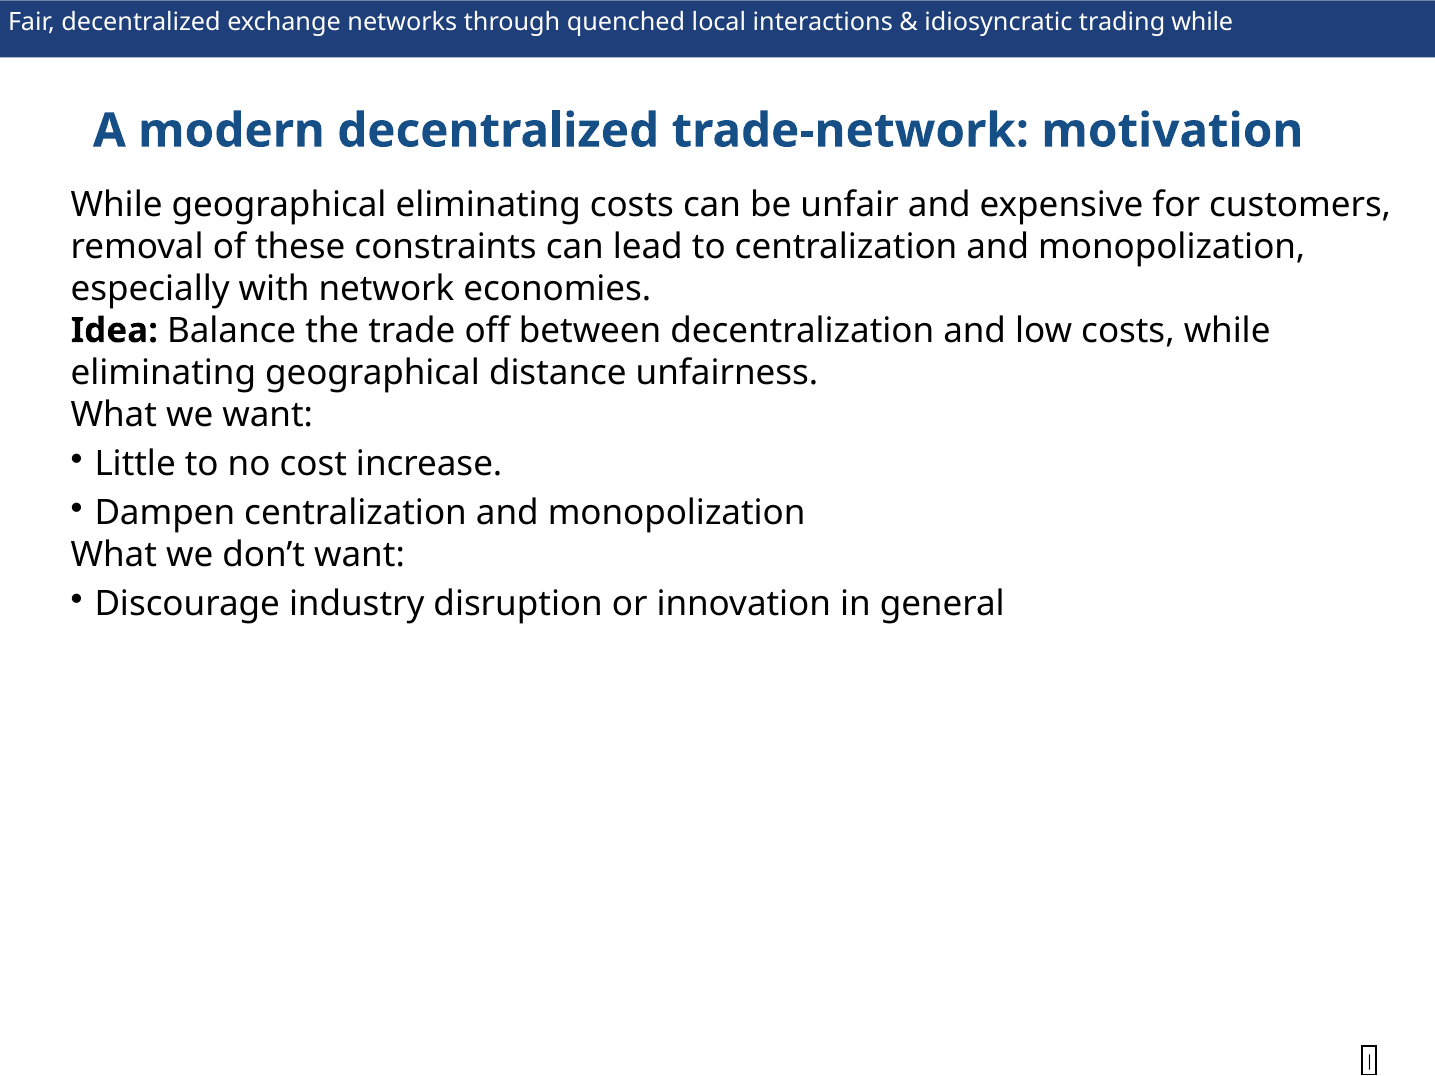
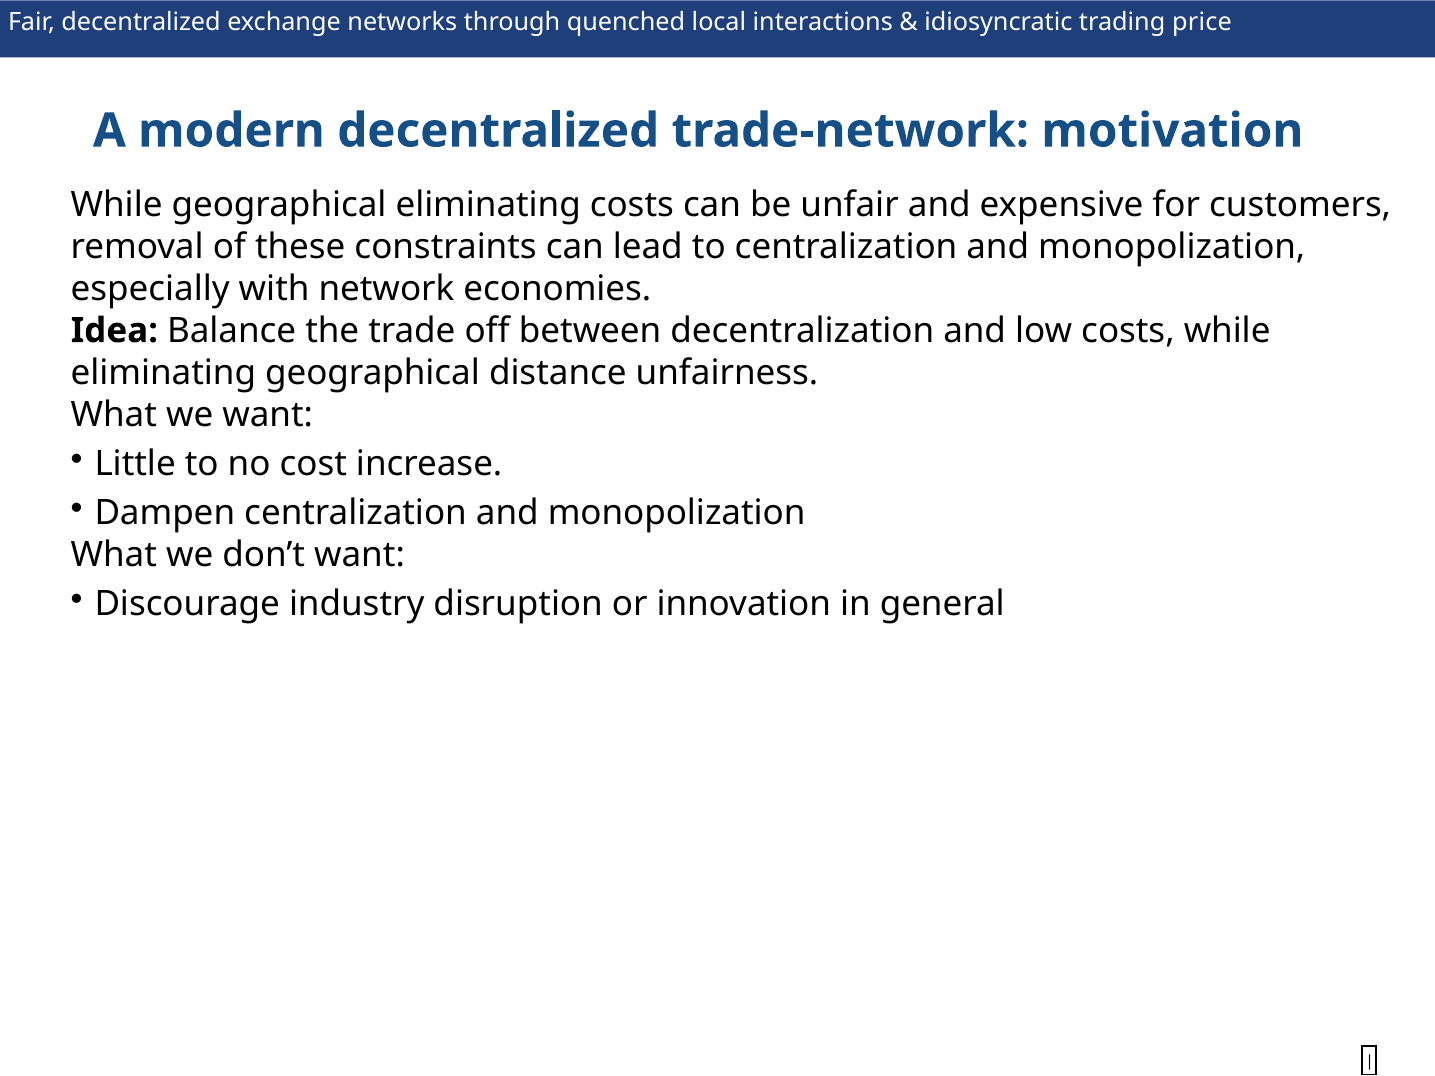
while: while -> price (1202, 22)
